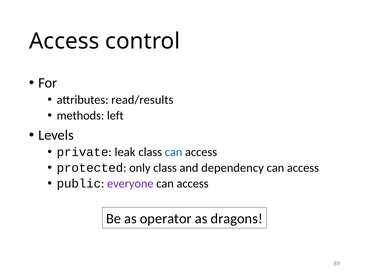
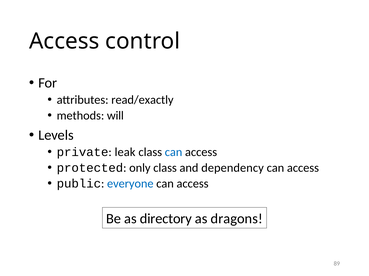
read/results: read/results -> read/exactly (142, 100)
left: left -> will (115, 116)
everyone colour: purple -> blue (130, 184)
operator: operator -> directory (166, 219)
